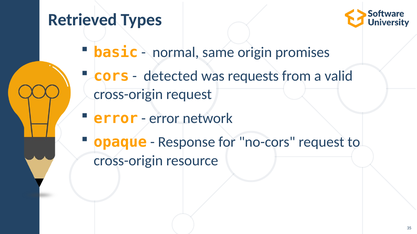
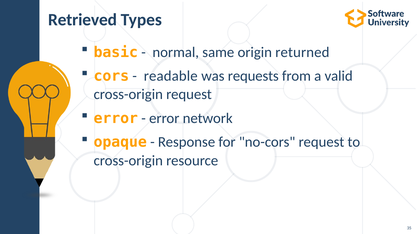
promises: promises -> returned (302, 52)
detected: detected -> readable (171, 76)
